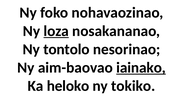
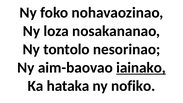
loza underline: present -> none (56, 31)
heloko: heloko -> hataka (68, 86)
tokiko: tokiko -> nofiko (133, 86)
